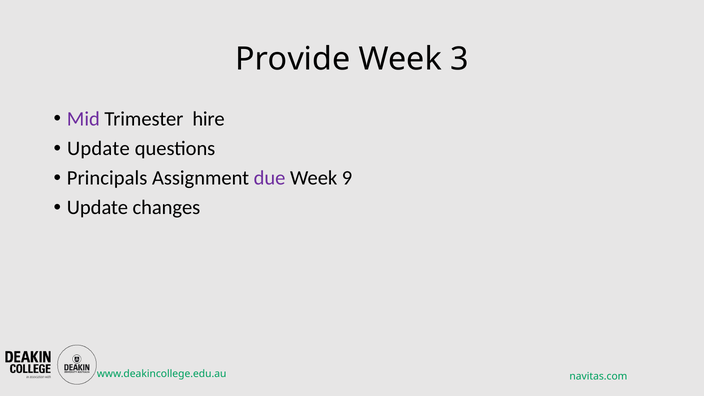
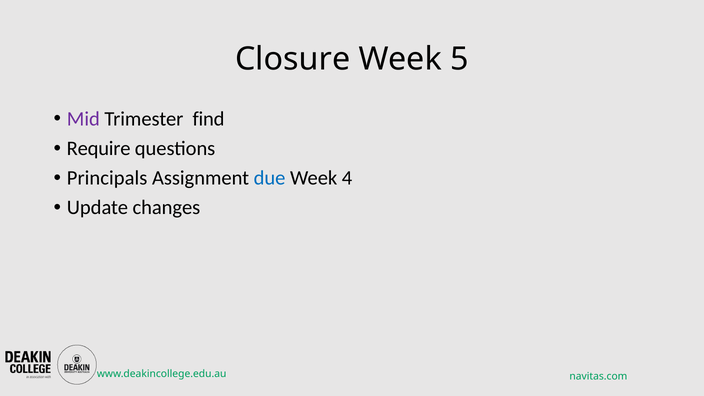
Provide: Provide -> Closure (293, 59)
3: 3 -> 5 (459, 59)
hire: hire -> find (209, 119)
Update: Update -> Require (99, 149)
due colour: purple -> blue (270, 178)
9: 9 -> 4 (347, 178)
